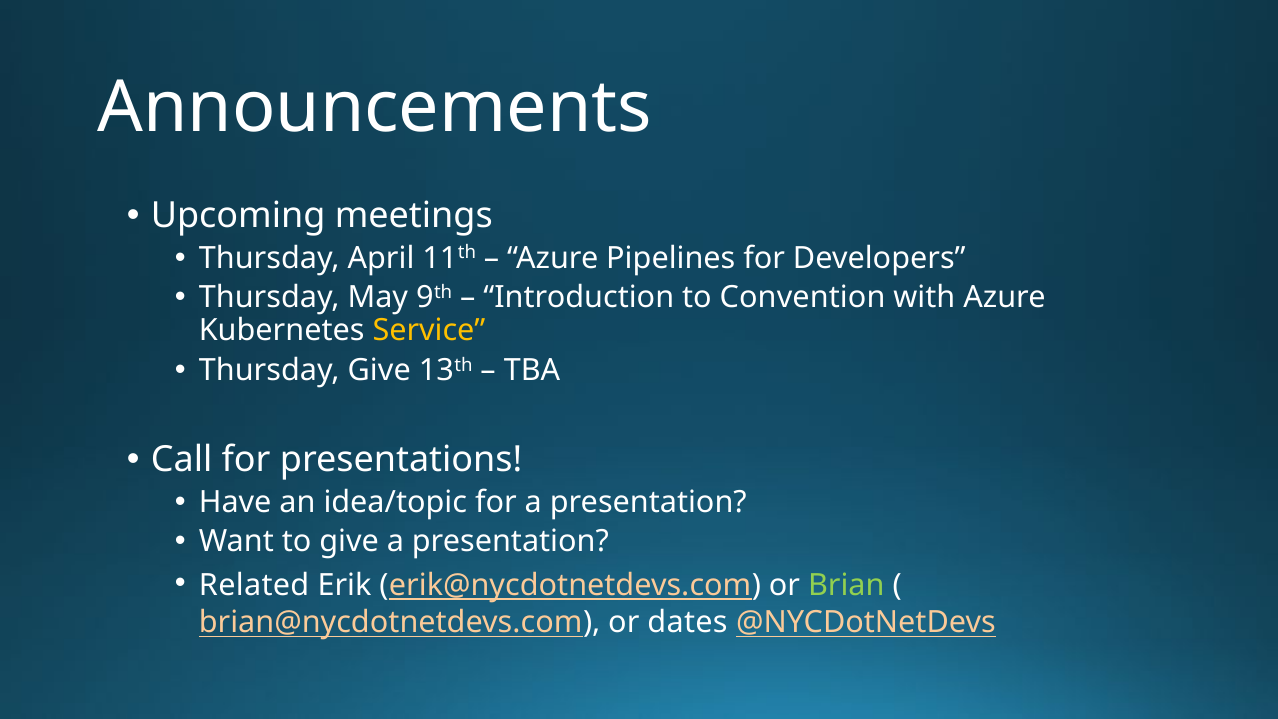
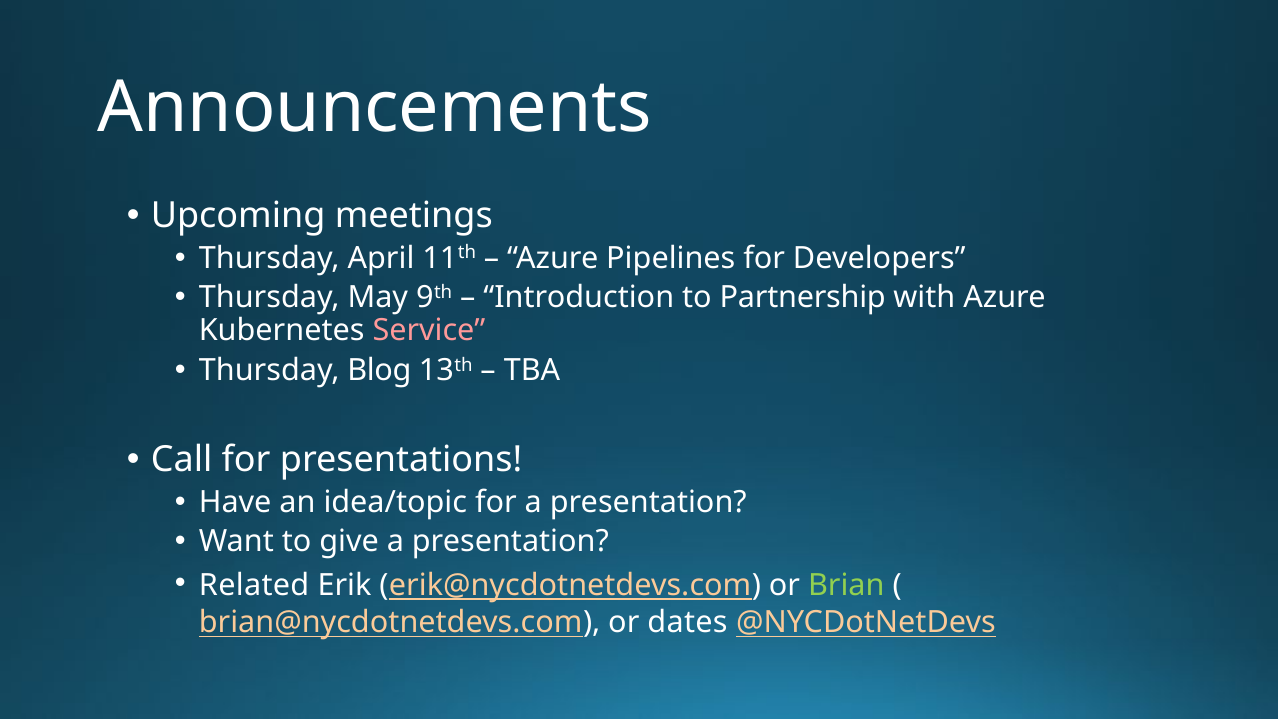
Convention: Convention -> Partnership (803, 298)
Service colour: yellow -> pink (429, 331)
Thursday Give: Give -> Blog (379, 370)
